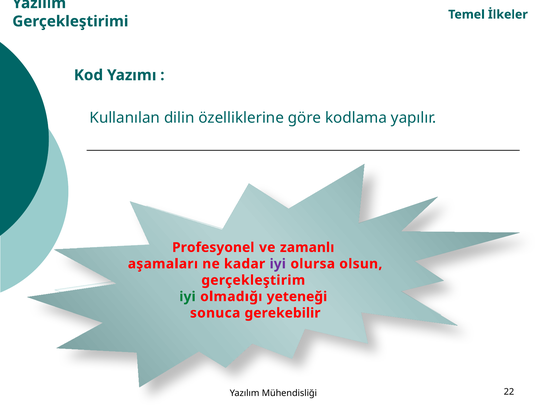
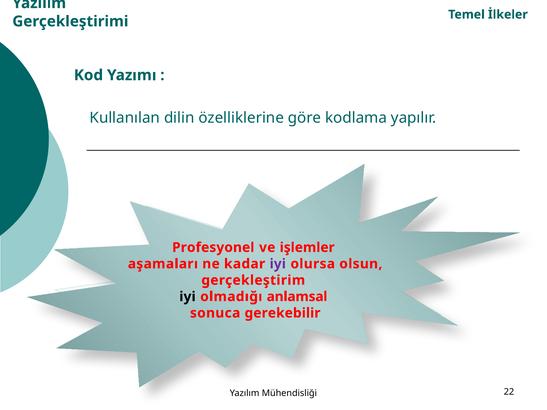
zamanlı: zamanlı -> işlemler (307, 248)
iyi colour: green -> black (187, 297)
yeteneği: yeteneği -> anlamsal (297, 297)
